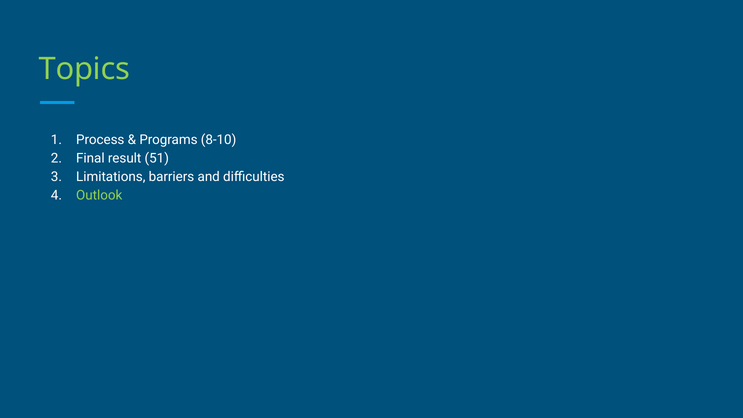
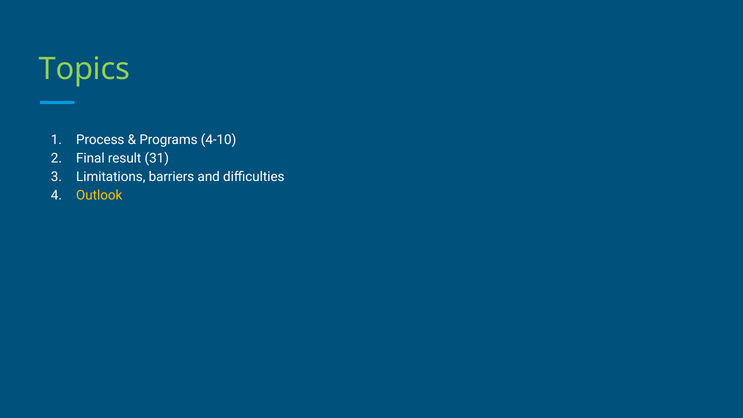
8-10: 8-10 -> 4-10 (219, 140)
51: 51 -> 31 (157, 158)
Outlook colour: light green -> yellow (99, 195)
